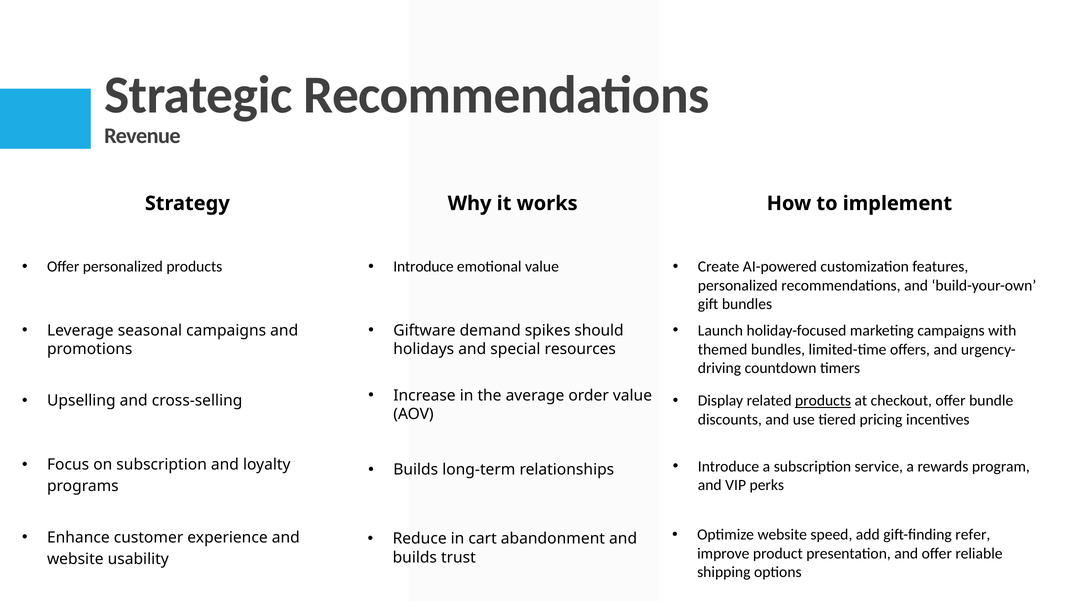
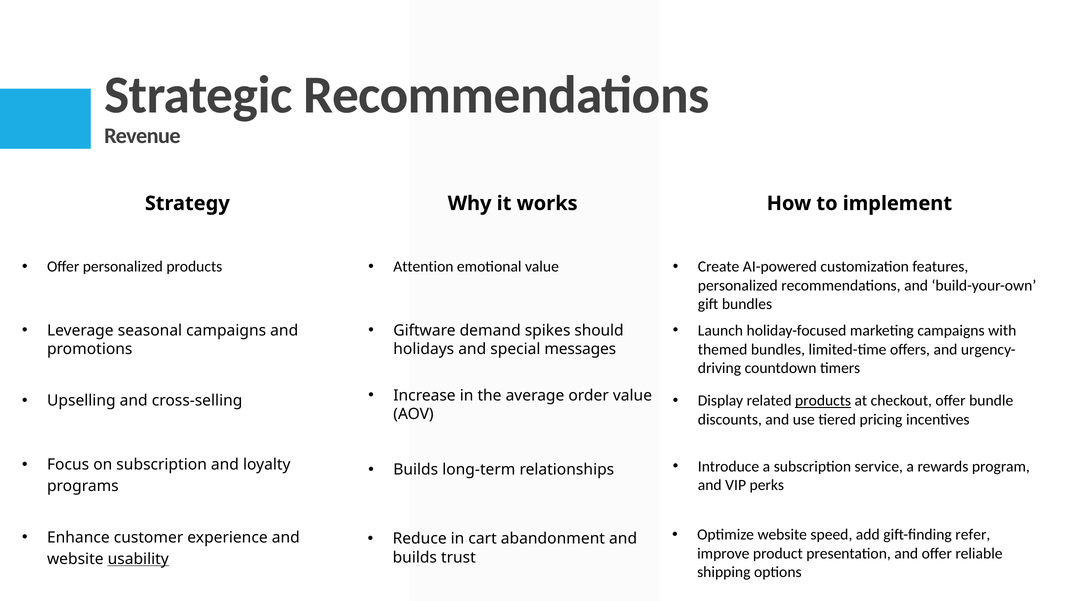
Introduce: Introduce -> Attention (423, 267)
resources: resources -> messages (580, 349)
usability underline: none -> present (138, 559)
